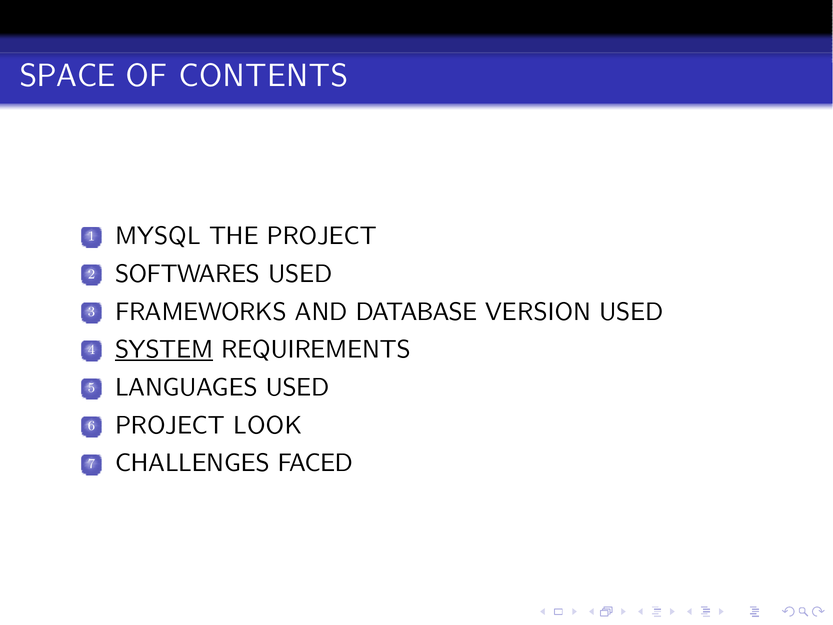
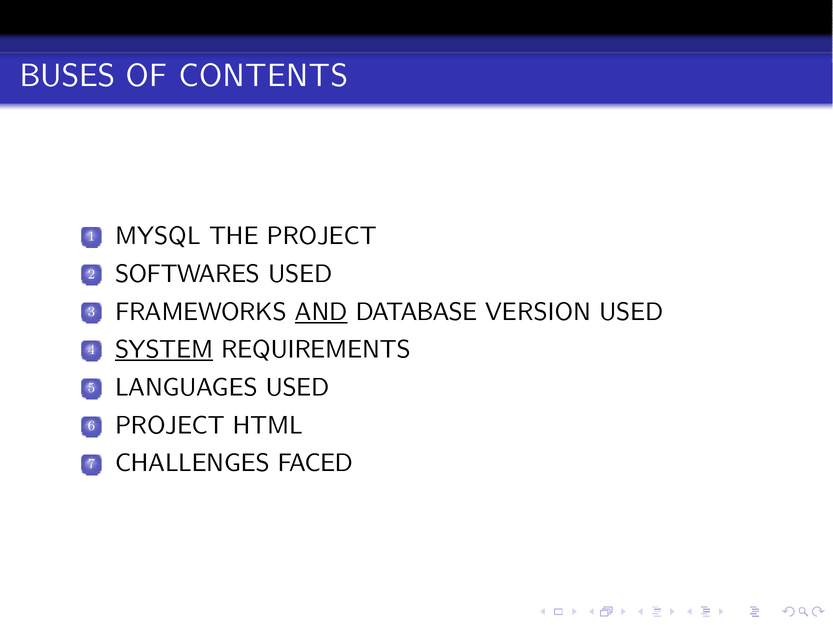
SPACE: SPACE -> BUSES (67, 76)
AND underline: none -> present (321, 312)
LOOK: LOOK -> HTML (268, 425)
